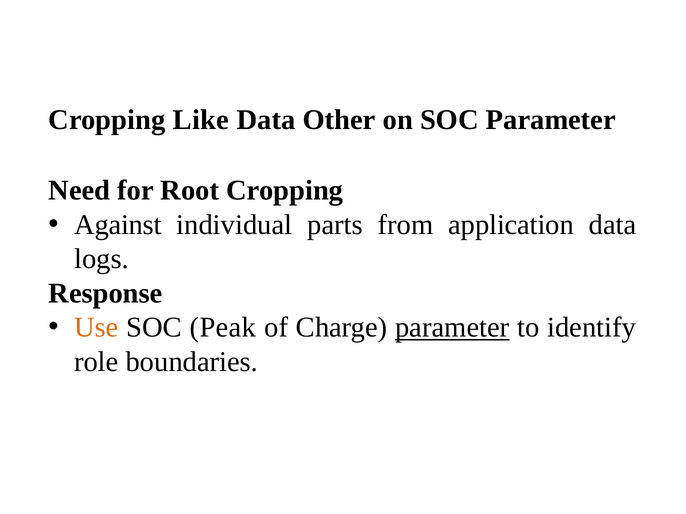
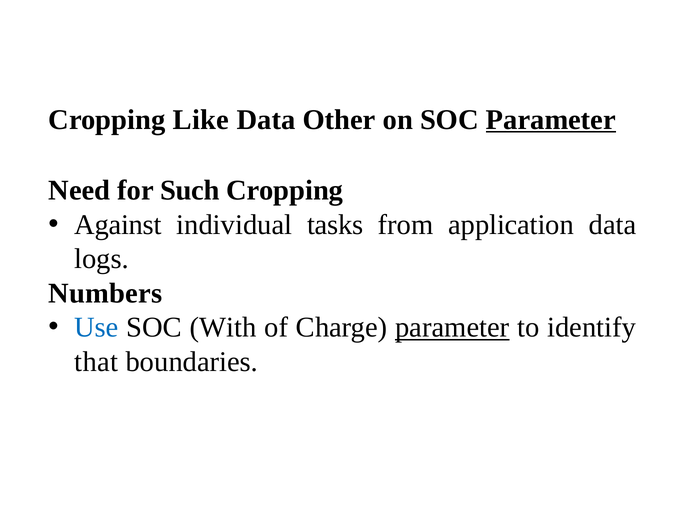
Parameter underline: none -> present (551, 120)
Root: Root -> Such (190, 191)
parts: parts -> tasks (335, 225)
Response: Response -> Numbers (105, 294)
Use colour: orange -> blue (96, 328)
Peak: Peak -> With (223, 328)
role: role -> that (96, 362)
